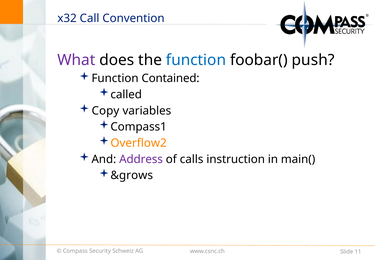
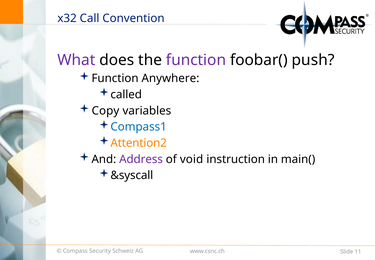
function colour: blue -> purple (196, 60)
Contained: Contained -> Anywhere (170, 78)
Compass1 colour: black -> blue (139, 127)
Overflow2: Overflow2 -> Attention2 (139, 143)
calls: calls -> void (192, 159)
&grows: &grows -> &syscall (132, 175)
